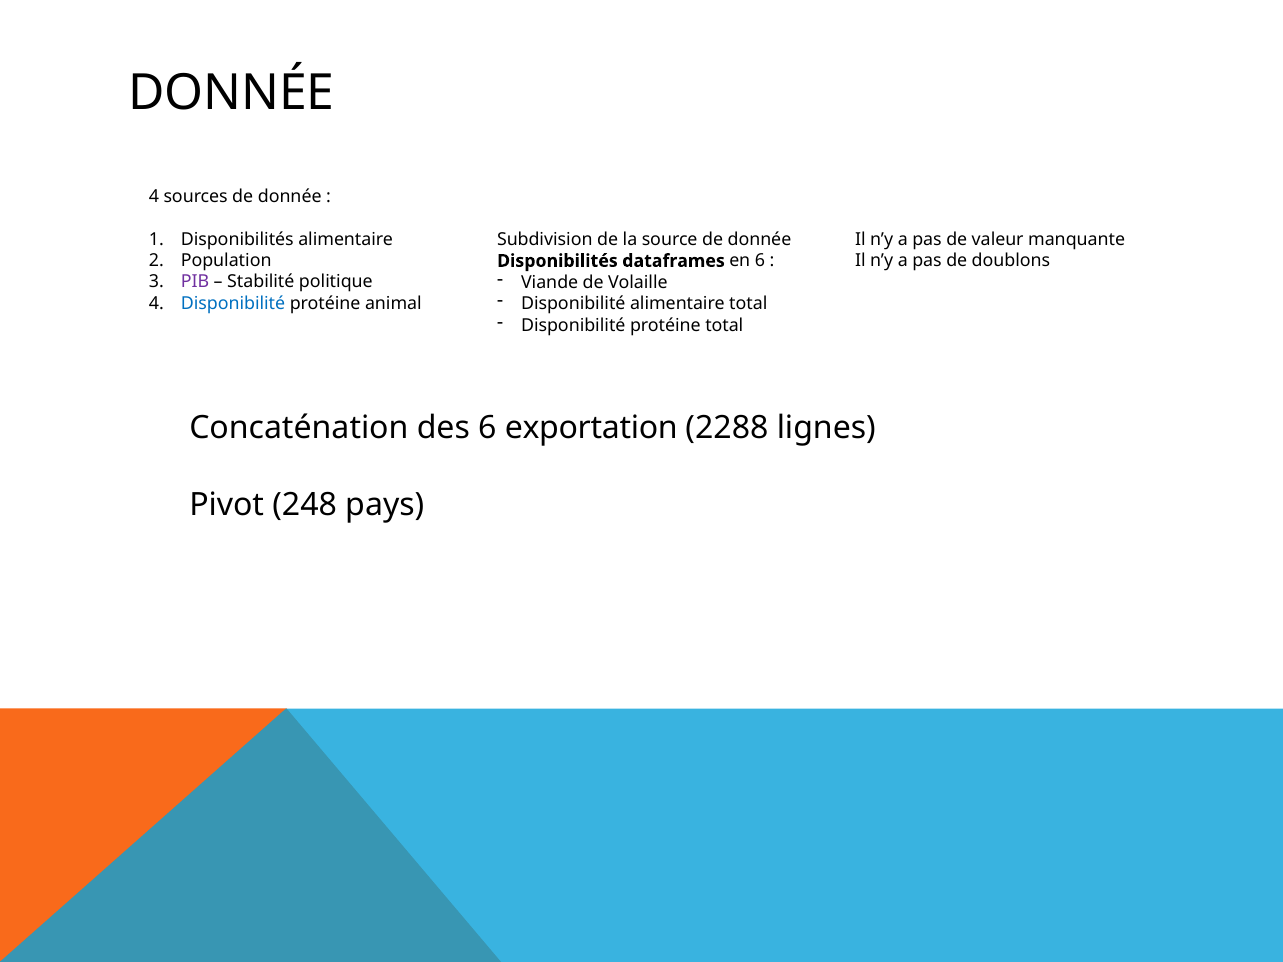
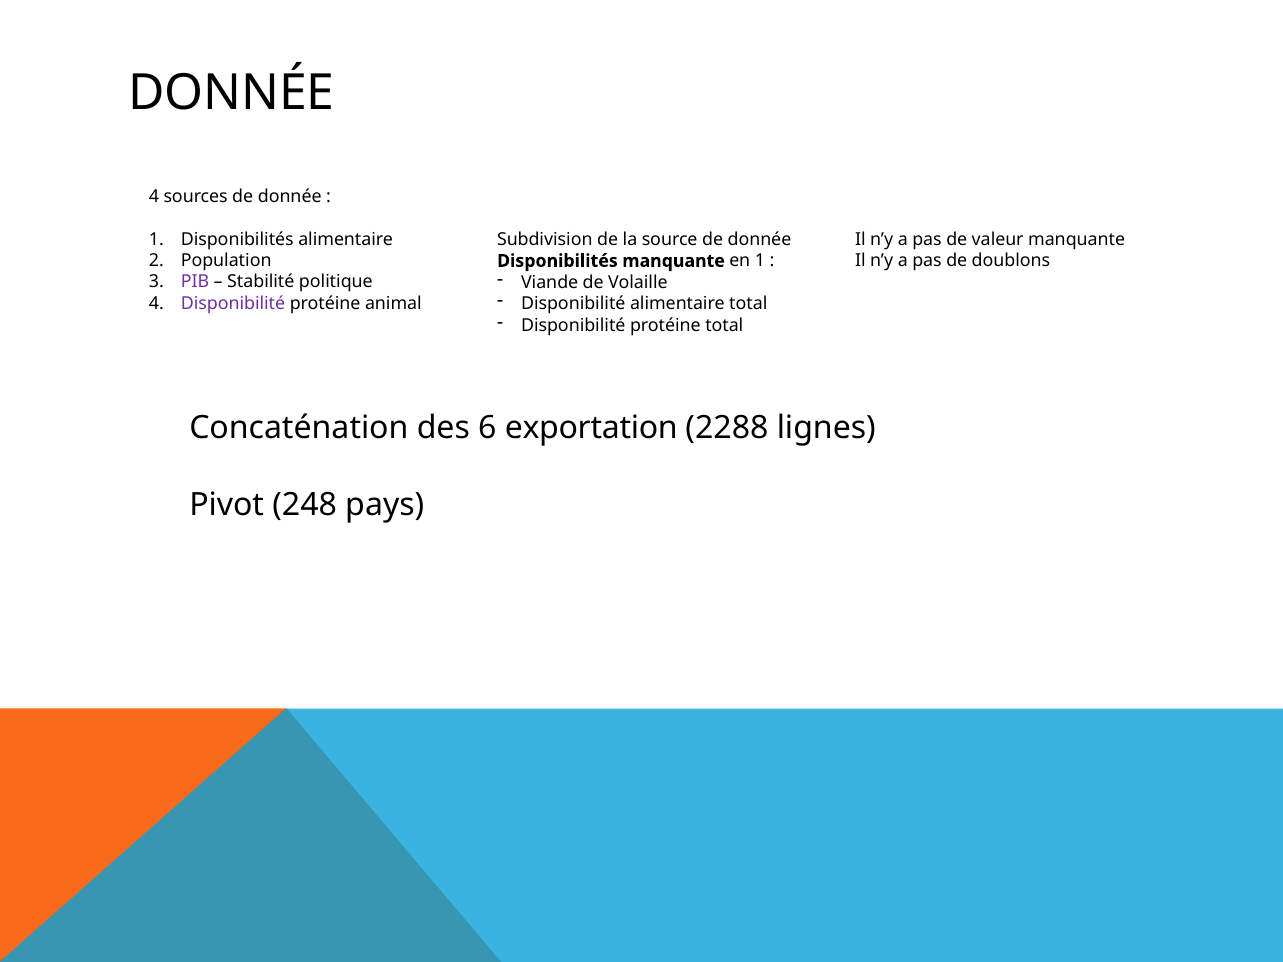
Disponibilités dataframes: dataframes -> manquante (674, 261)
en 6: 6 -> 1 (760, 261)
Disponibilité colour: blue -> purple (233, 304)
